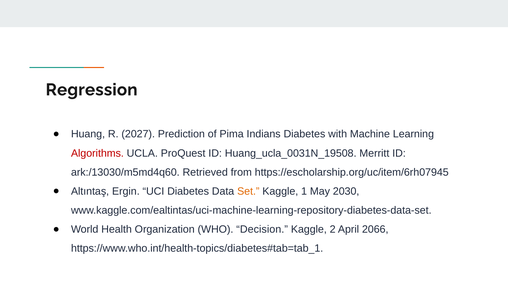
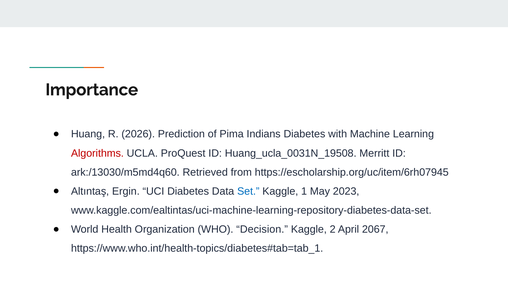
Regression: Regression -> Importance (92, 90)
2027: 2027 -> 2026 (138, 134)
Set colour: orange -> blue (248, 191)
2030: 2030 -> 2023 (346, 191)
2066: 2066 -> 2067 (375, 229)
